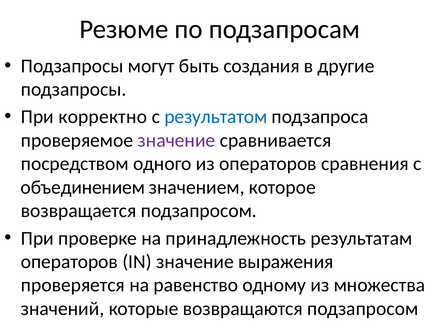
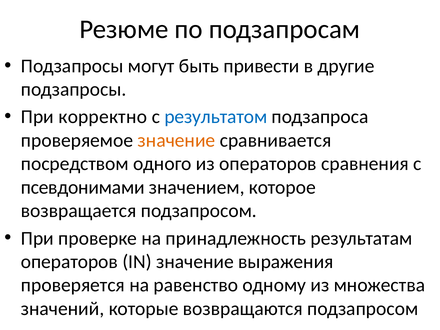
создания: создания -> привести (262, 66)
значение colour: purple -> orange (177, 140)
объединением: объединением -> псевдонимами (83, 187)
